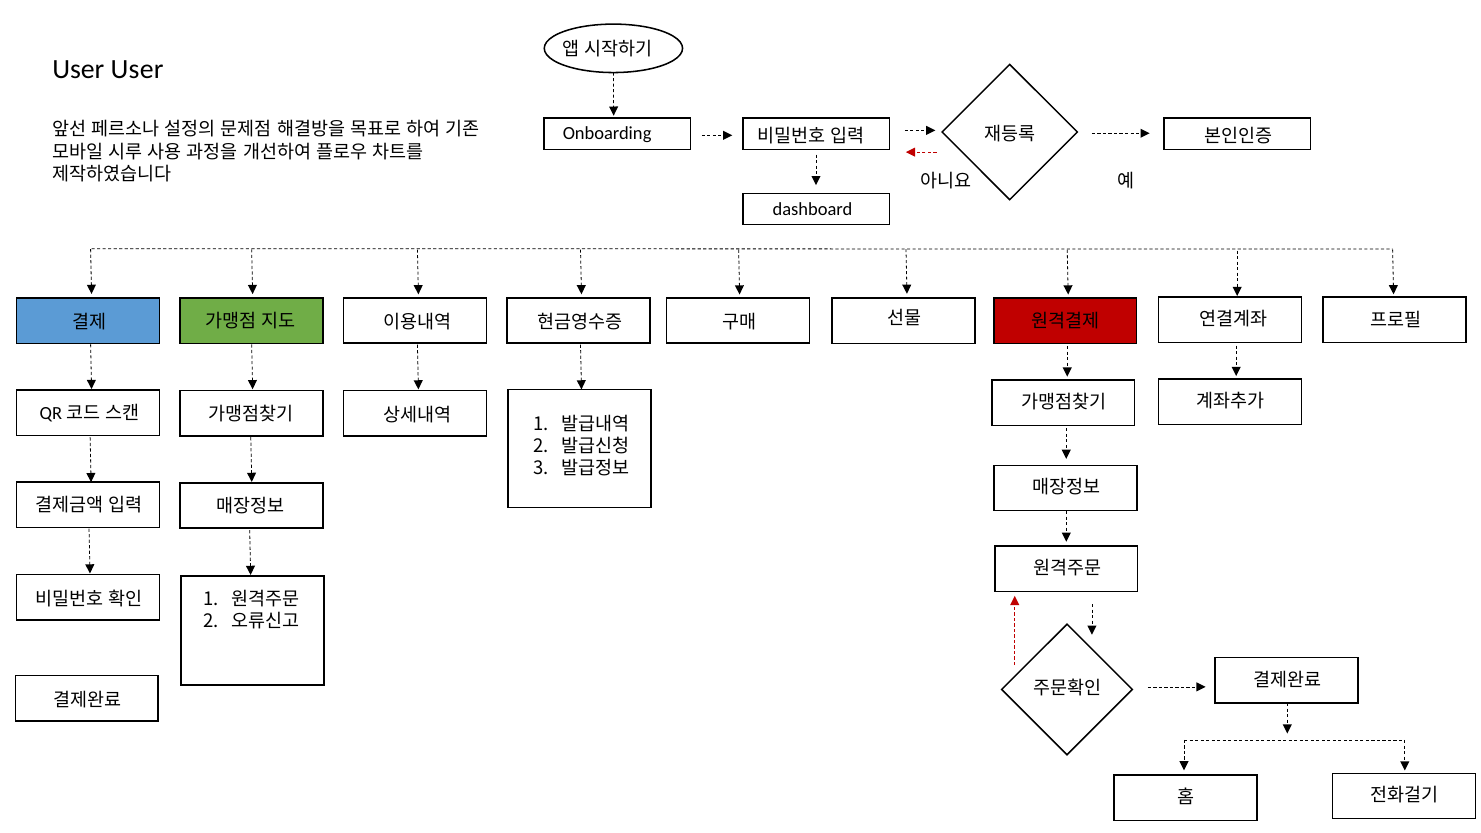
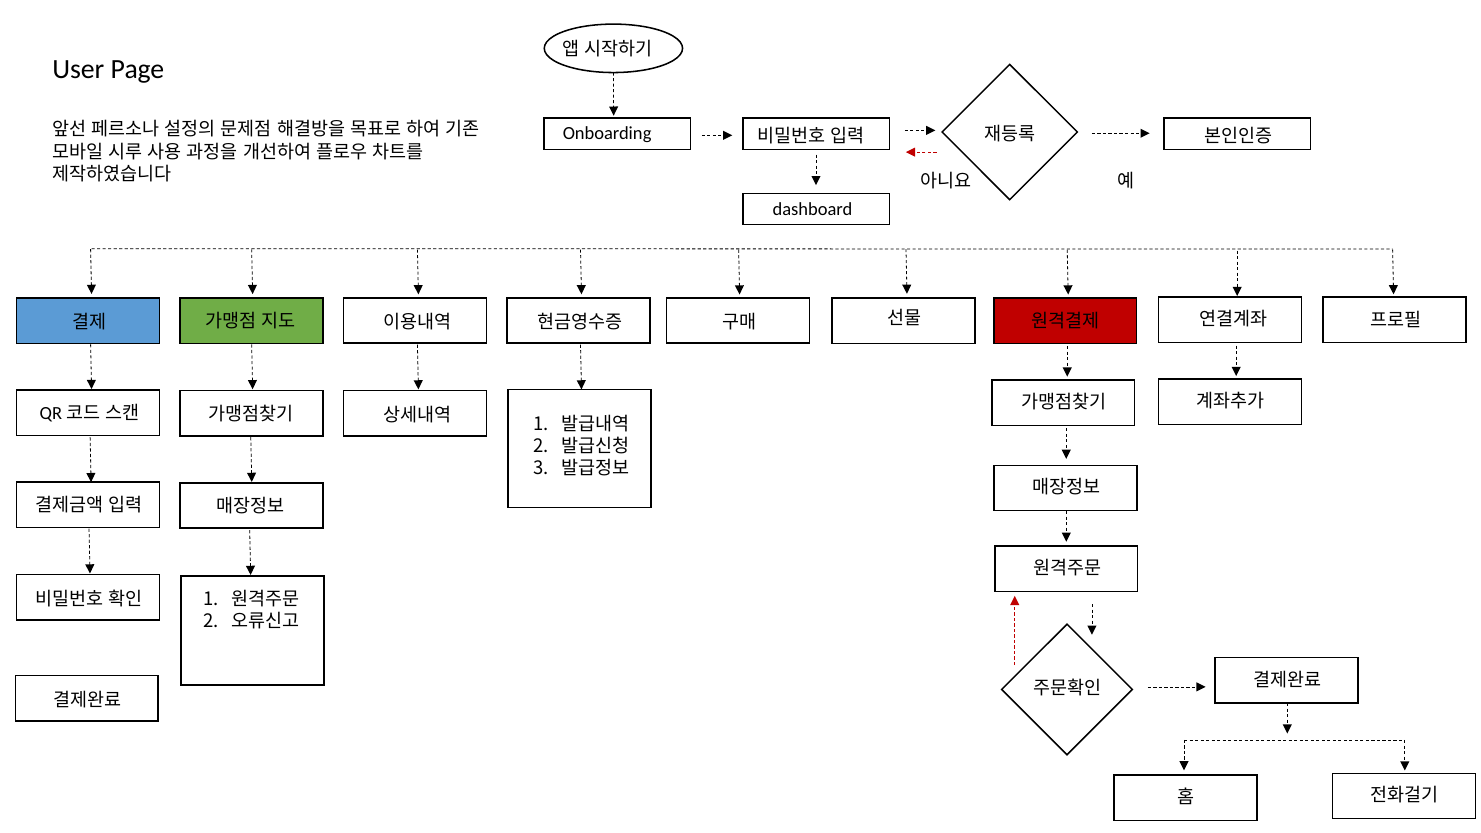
User User: User -> Page (137, 69)
